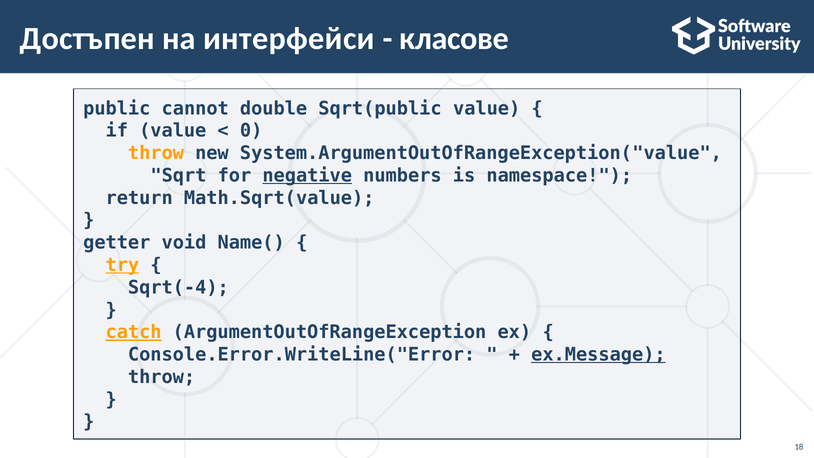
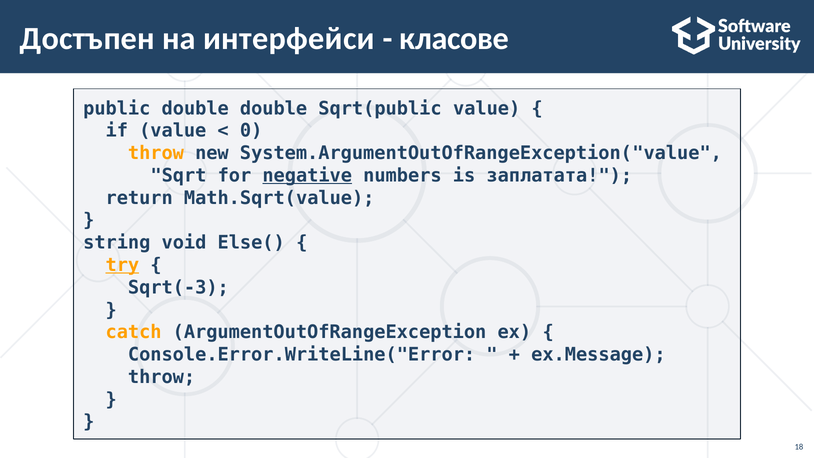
public cannot: cannot -> double (195, 108)
namespace: namespace -> заплатата (559, 176)
getter: getter -> string (117, 243)
Name(: Name( -> Else( (251, 243)
Sqrt(-4: Sqrt(-4 -> Sqrt(-3 (178, 287)
catch underline: present -> none (134, 332)
ex.Message underline: present -> none (598, 355)
